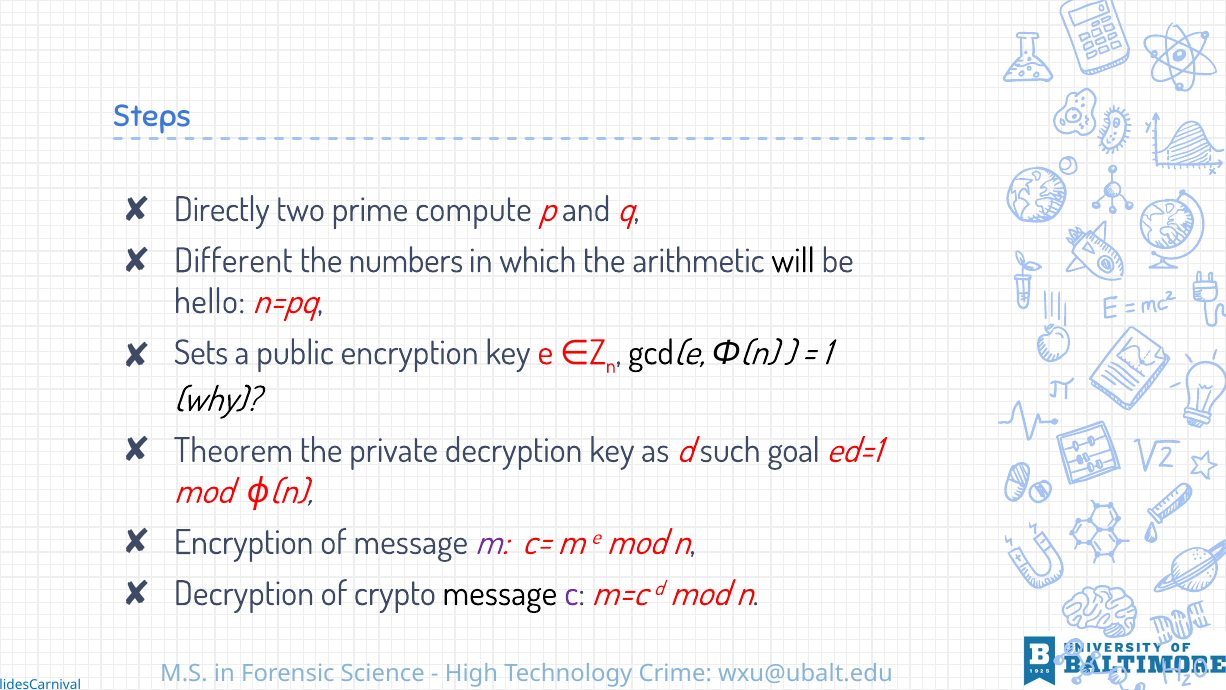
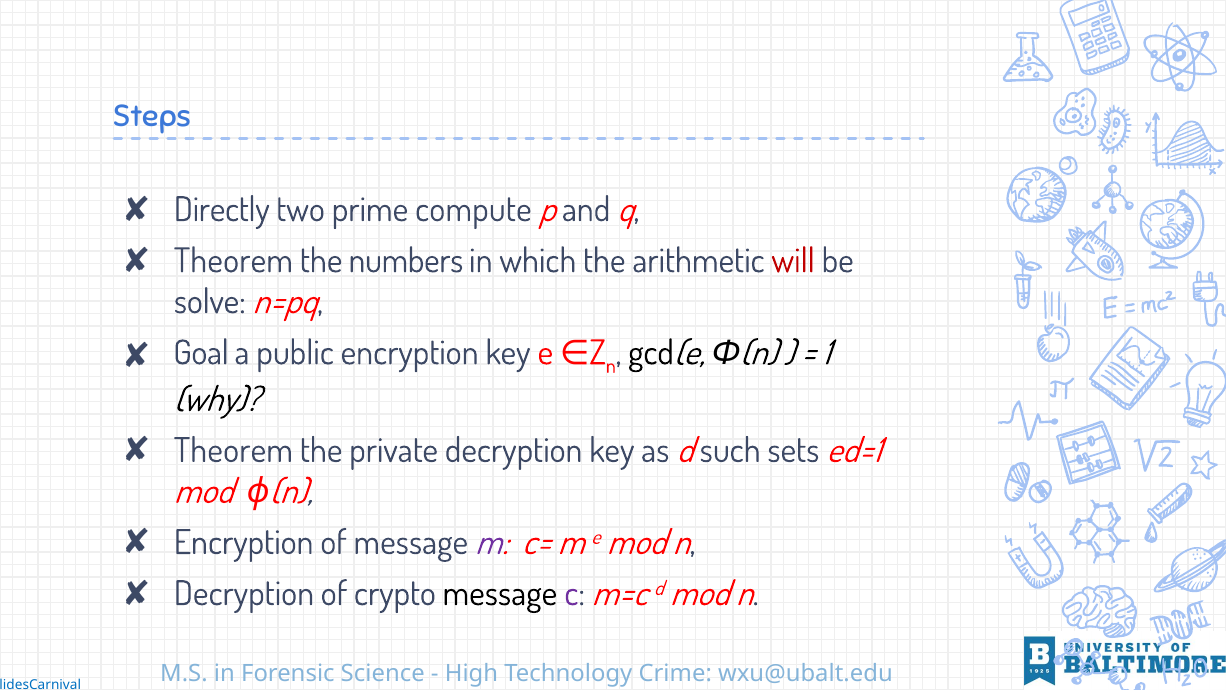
Different: Different -> Theorem (233, 261)
will colour: black -> red (793, 261)
hello: hello -> solve (210, 302)
Sets: Sets -> Goal (201, 353)
goal: goal -> sets (793, 450)
